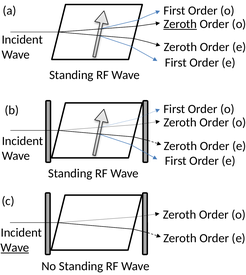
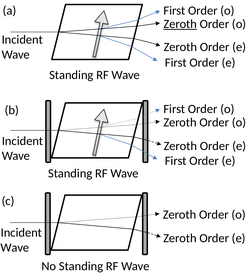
Wave underline: present -> none (15, 248)
